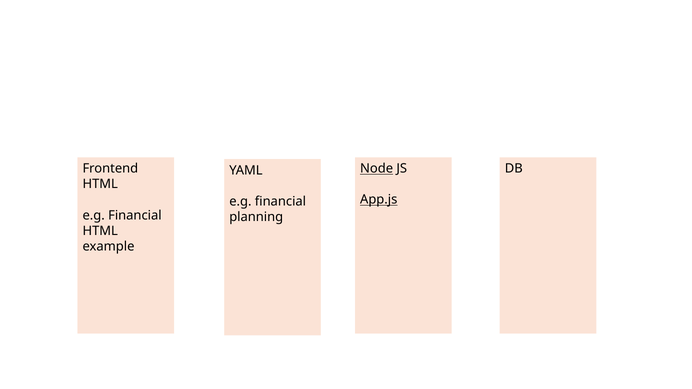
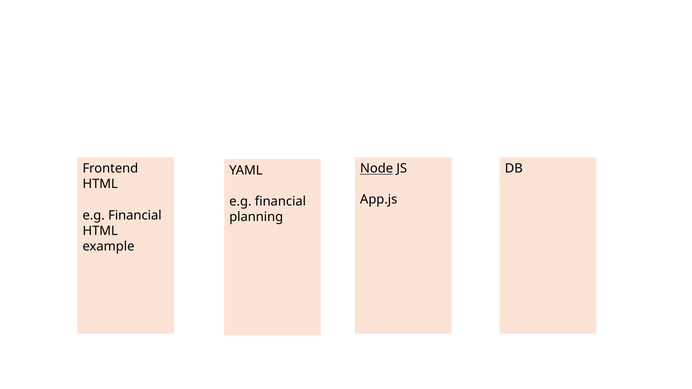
App.js underline: present -> none (379, 200)
